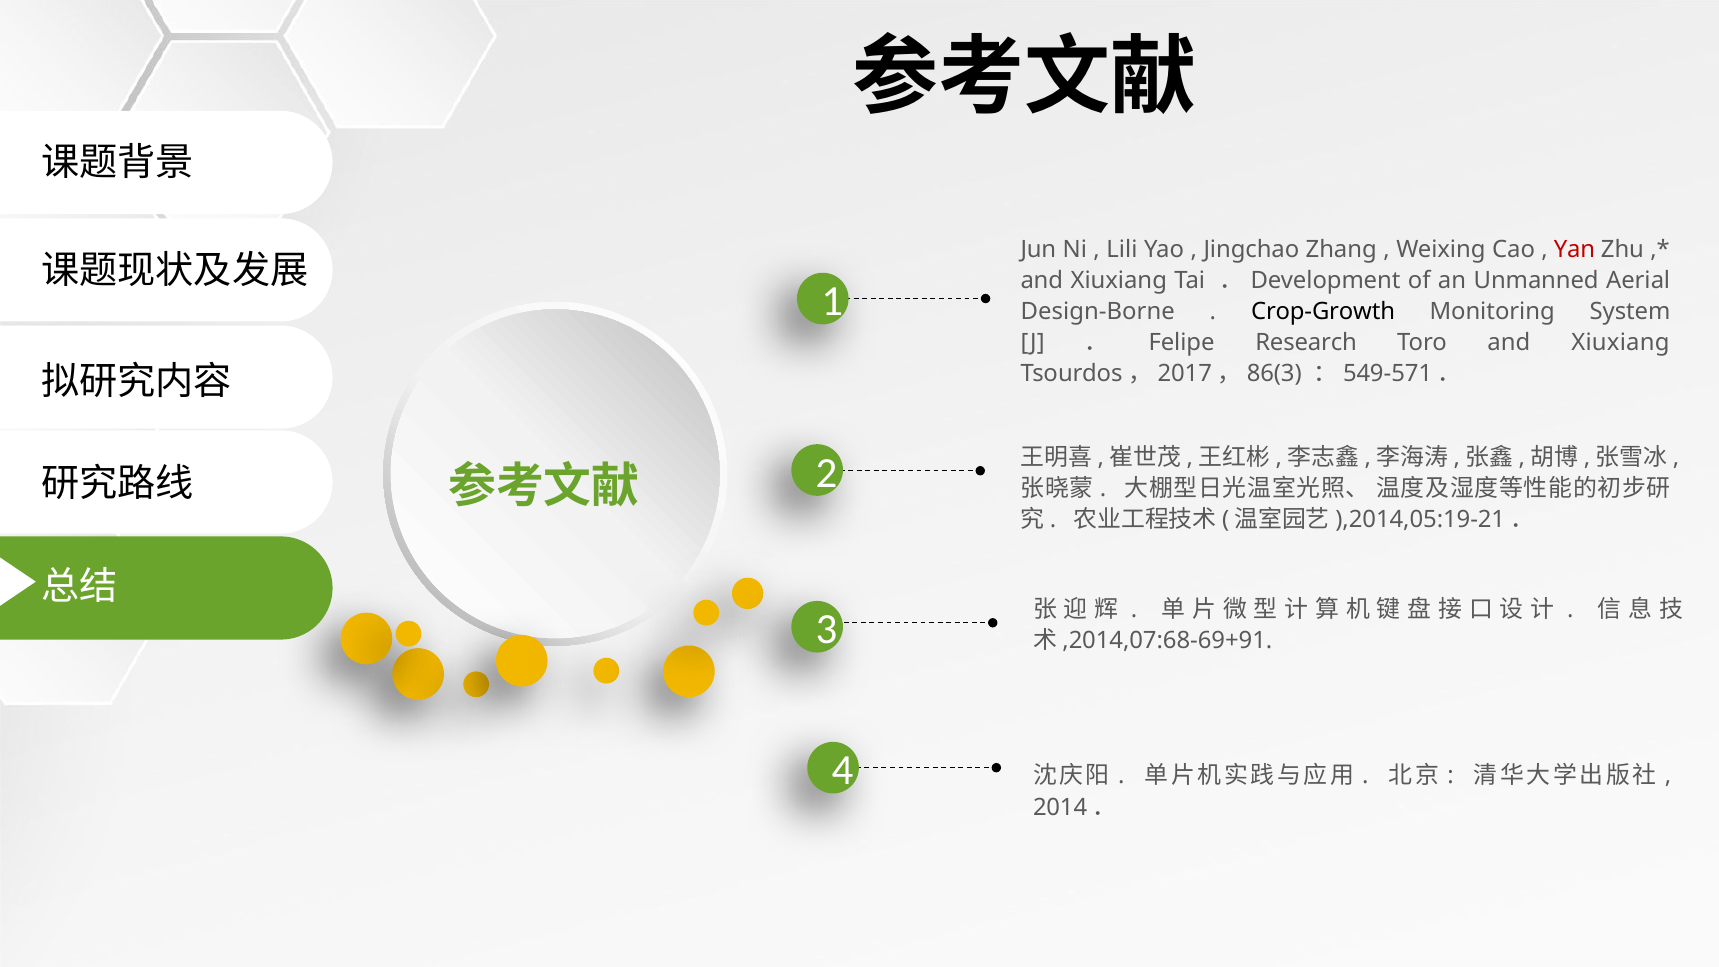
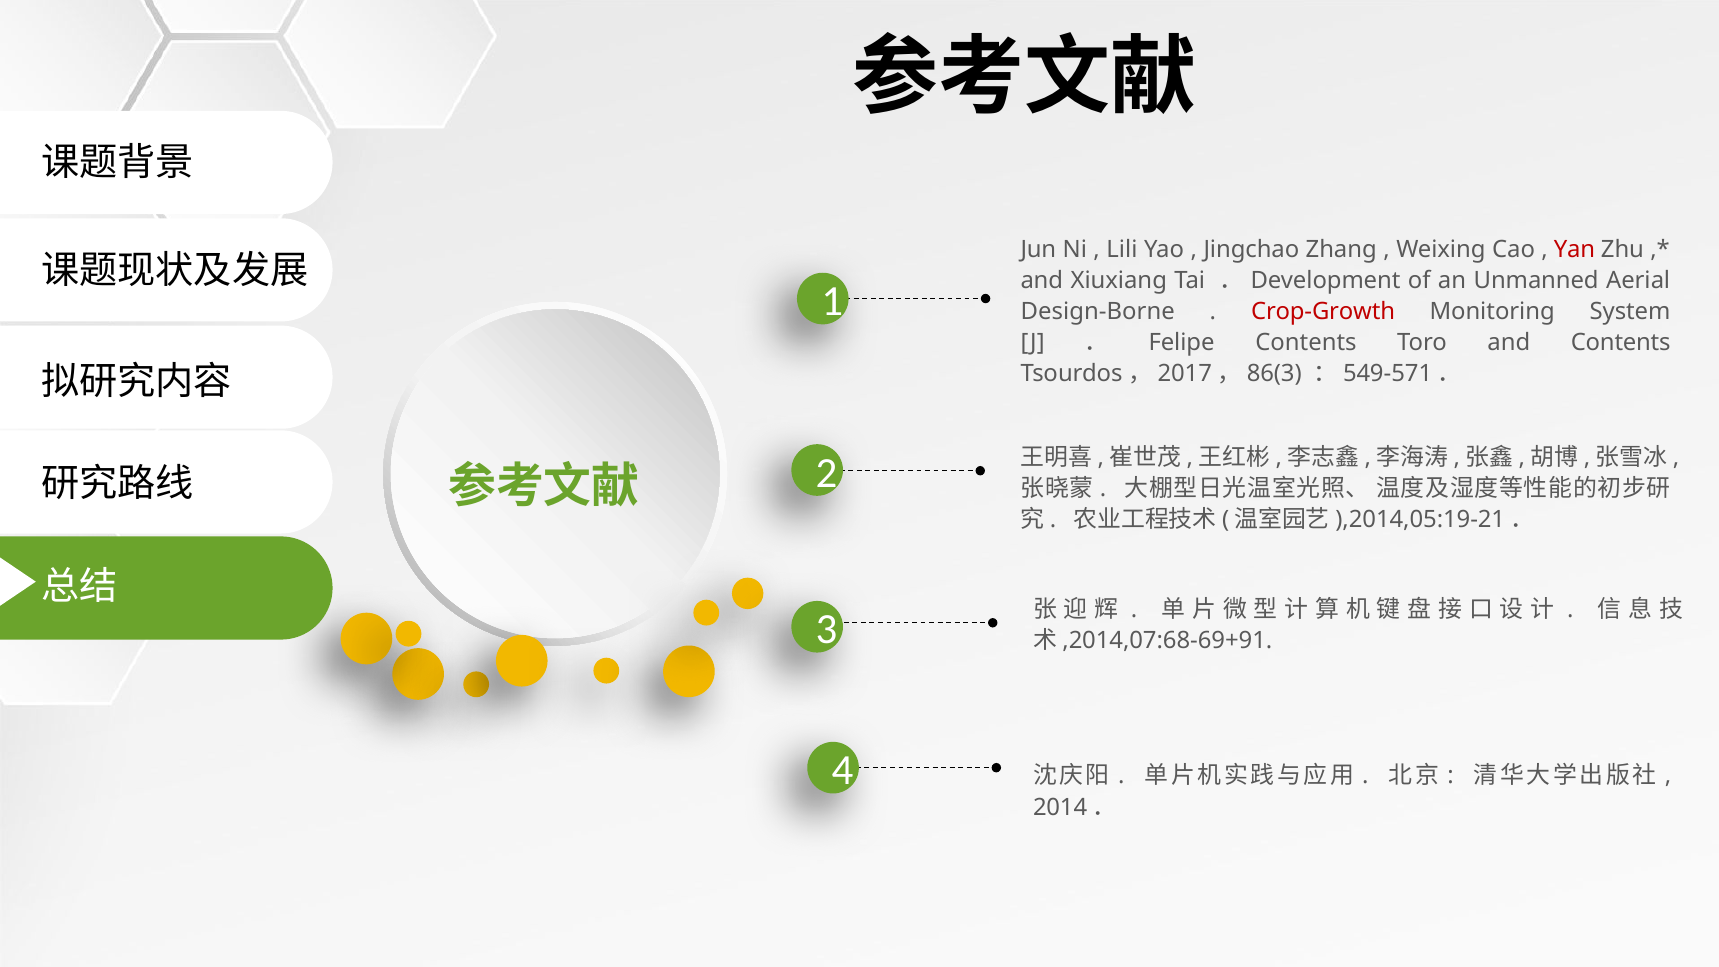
Crop-Growth colour: black -> red (1323, 312)
Research: Research -> Contents (1306, 343)
Toro and Xiuxiang: Xiuxiang -> Contents (1621, 343)
